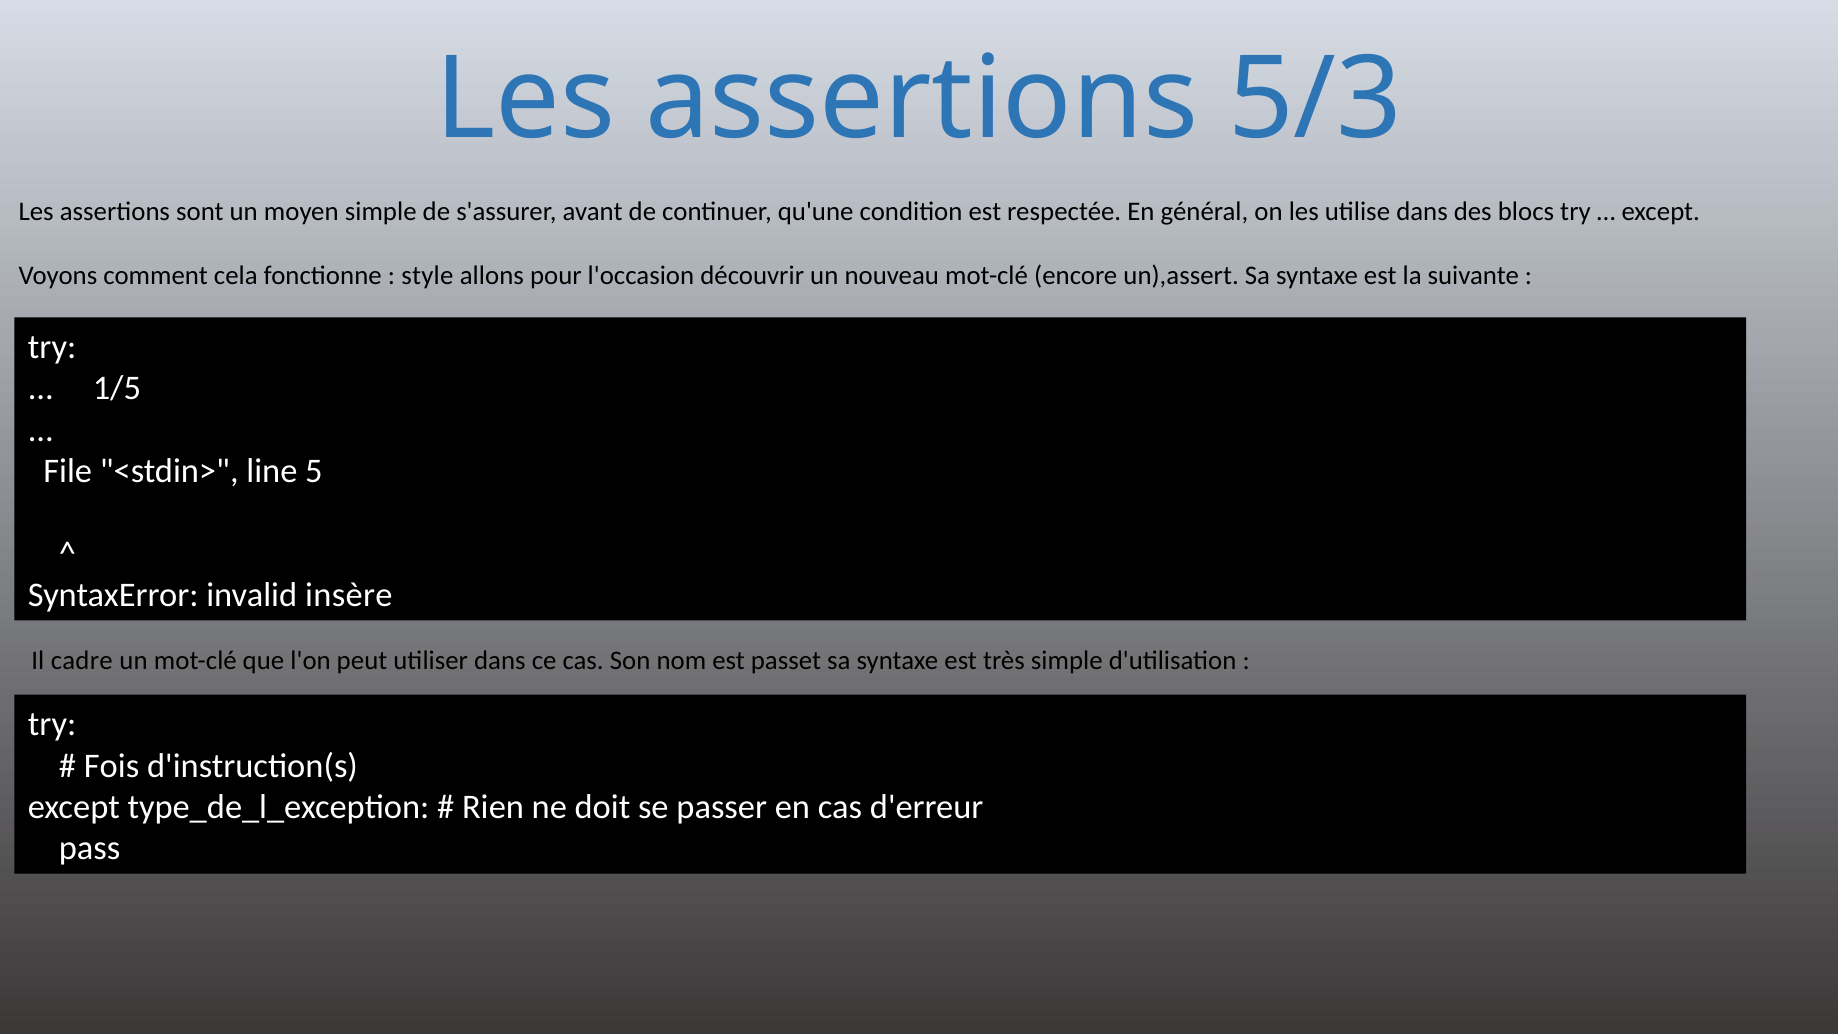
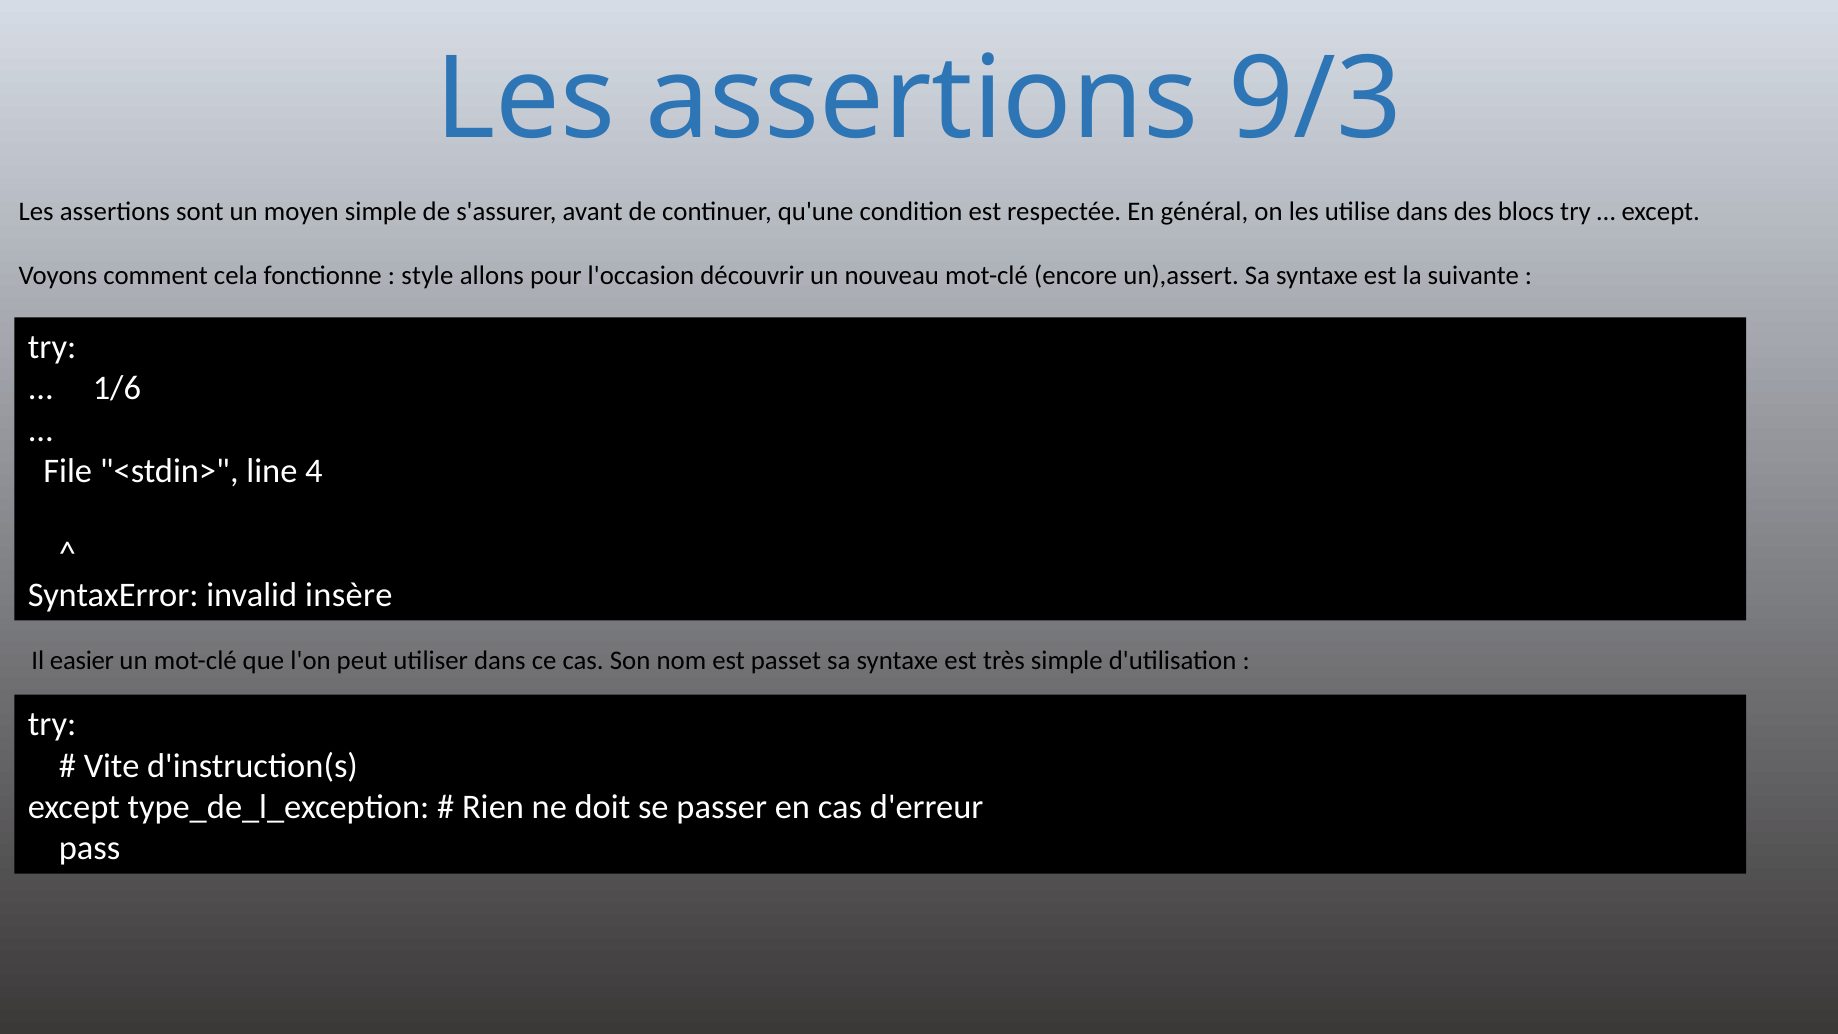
5/3: 5/3 -> 9/3 (1315, 99)
1/5: 1/5 -> 1/6 (117, 388)
5: 5 -> 4 (314, 471)
cadre: cadre -> easier (82, 661)
Fois: Fois -> Vite (112, 766)
